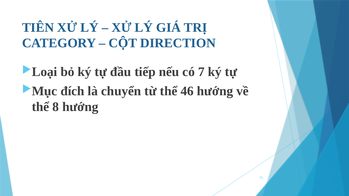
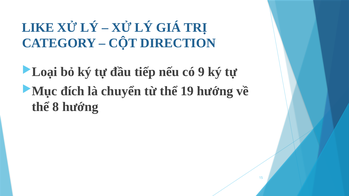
TIÊN: TIÊN -> LIKE (38, 28)
7: 7 -> 9 (201, 72)
46: 46 -> 19 (187, 91)
